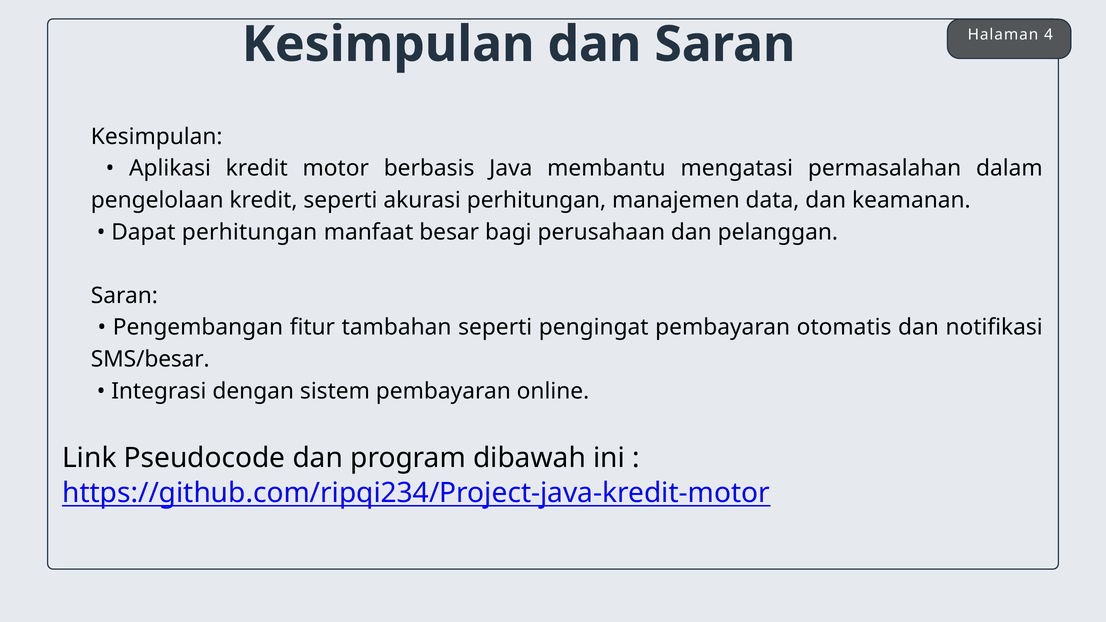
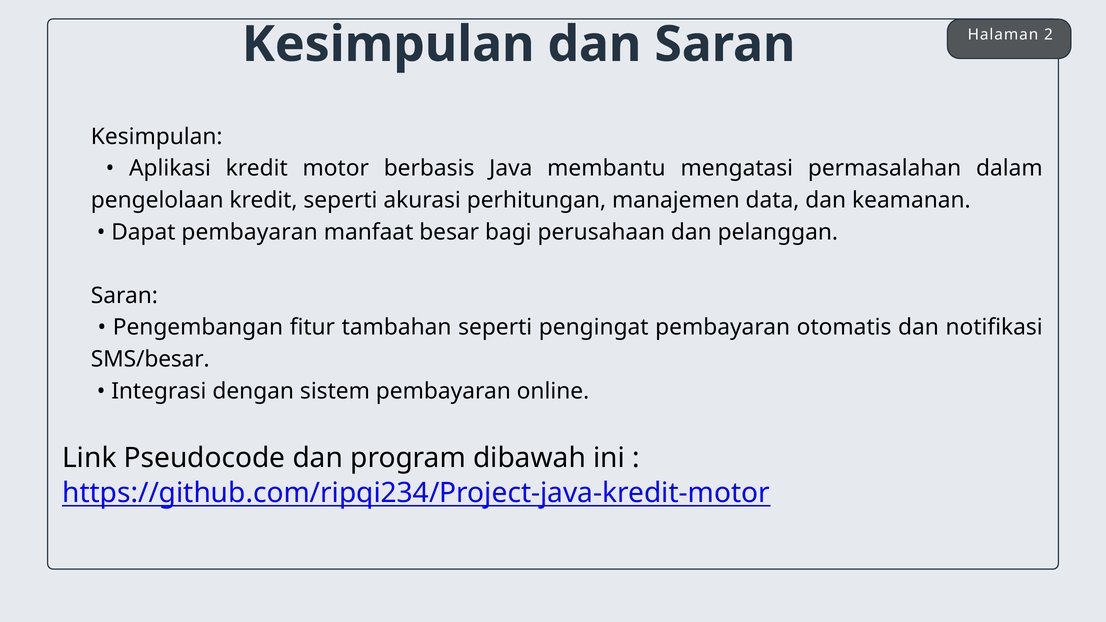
4: 4 -> 2 (1048, 34)
Dapat perhitungan: perhitungan -> pembayaran (250, 232)
